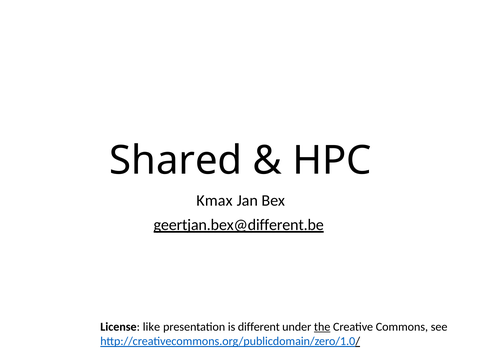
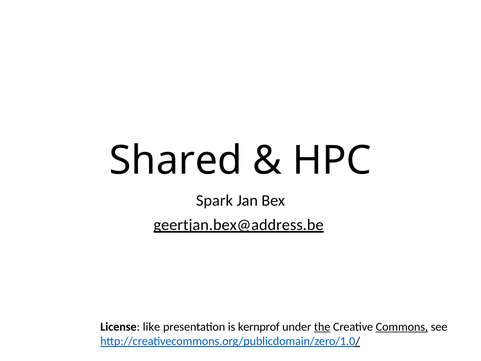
Kmax: Kmax -> Spark (214, 200)
geertjan.bex@different.be: geertjan.bex@different.be -> geertjan.bex@address.be (239, 225)
different: different -> kernprof (259, 327)
Commons underline: none -> present (402, 327)
